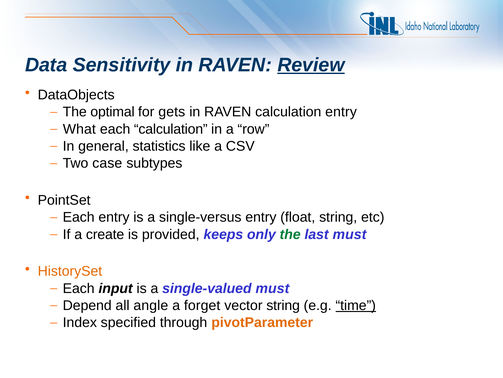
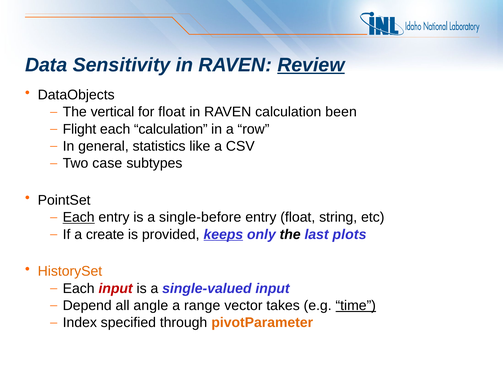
optimal: optimal -> vertical (112, 112)
for gets: gets -> float (172, 112)
calculation entry: entry -> been (341, 112)
What: What -> Flight (79, 129)
Each underline: none -> present (79, 217)
single-versus: single-versus -> single-before (200, 217)
keeps underline: none -> present (223, 234)
the colour: green -> black (290, 234)
last must: must -> plots (350, 234)
input colour: black -> red (116, 288)
single-valued must: must -> input (273, 288)
forget: forget -> range (202, 305)
vector string: string -> takes (283, 305)
